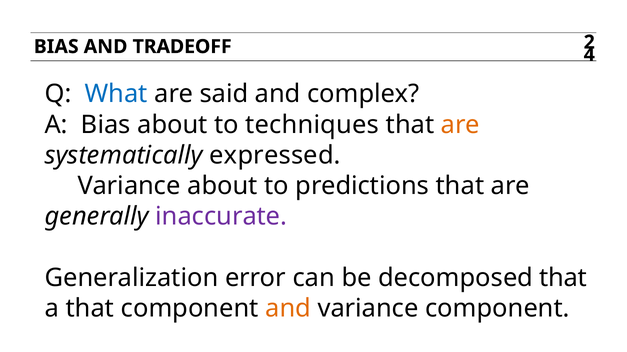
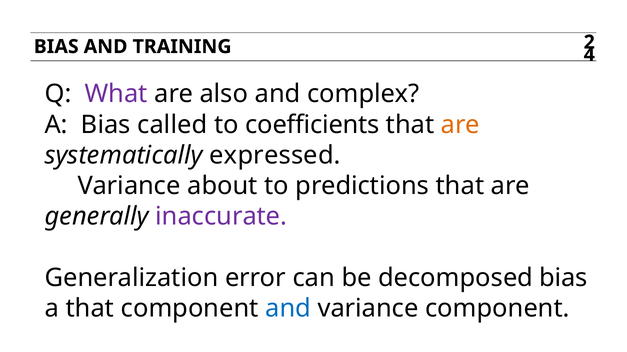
TRADEOFF: TRADEOFF -> TRAINING (182, 47)
What colour: blue -> purple (116, 94)
said: said -> also (224, 94)
Bias about: about -> called (172, 125)
techniques: techniques -> coefficients (312, 125)
decomposed that: that -> bias (563, 278)
and colour: orange -> blue (288, 308)
